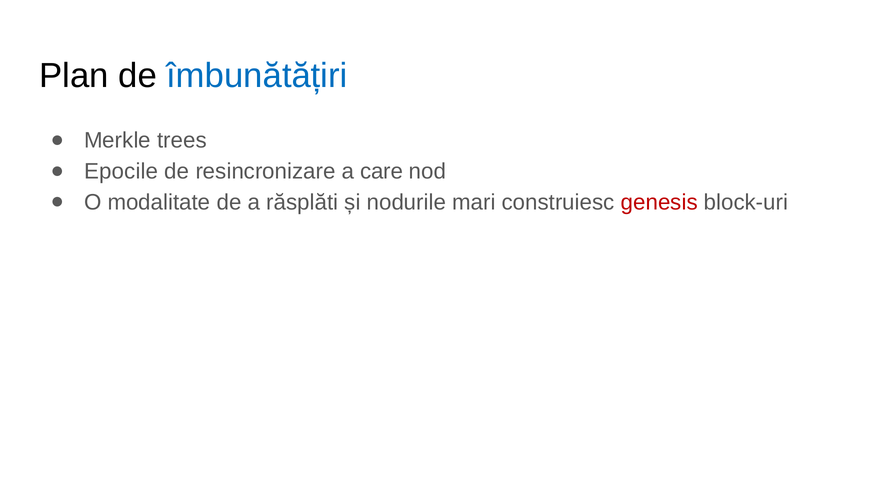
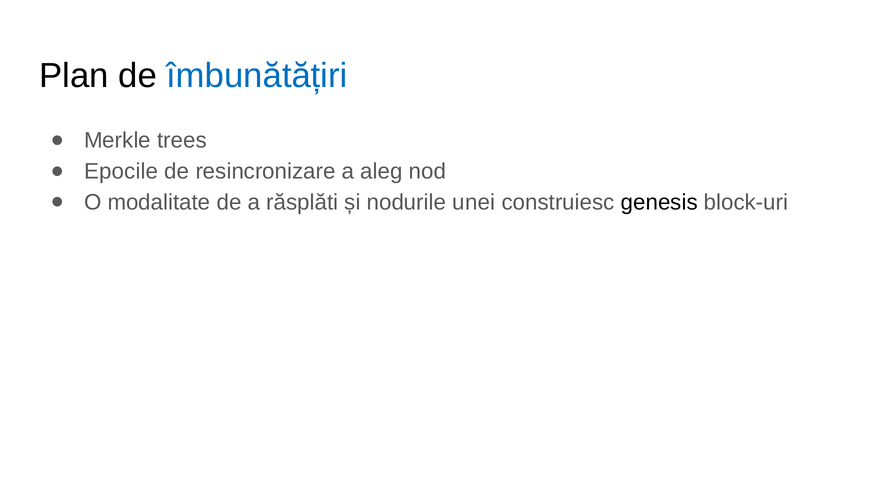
care: care -> aleg (382, 171)
mari: mari -> unei (474, 202)
genesis colour: red -> black (659, 202)
